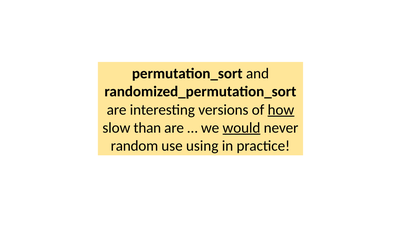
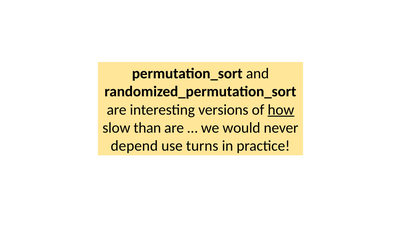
would underline: present -> none (241, 128)
random: random -> depend (134, 146)
using: using -> turns (202, 146)
